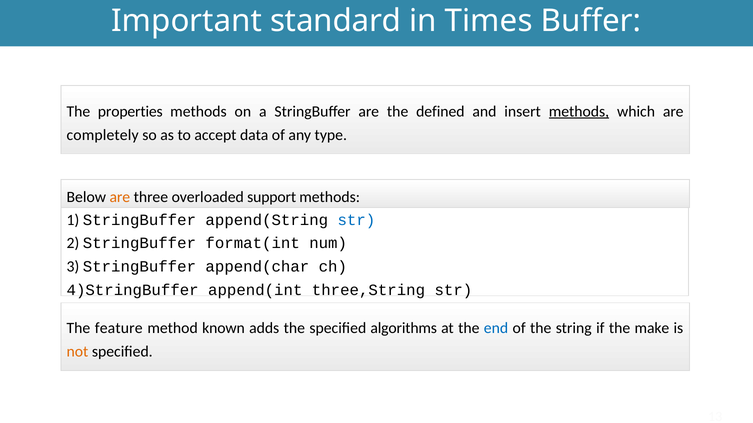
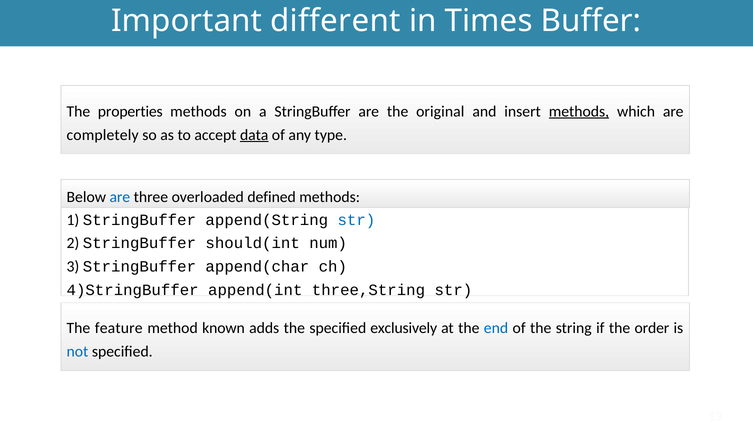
standard: standard -> different (335, 21)
defined: defined -> original (440, 111)
data underline: none -> present (254, 135)
are colour: orange -> blue (120, 197)
support: support -> defined (272, 197)
format(int: format(int -> should(int (253, 244)
algorithms: algorithms -> exclusively (404, 329)
make: make -> order (652, 329)
not colour: orange -> blue (77, 352)
